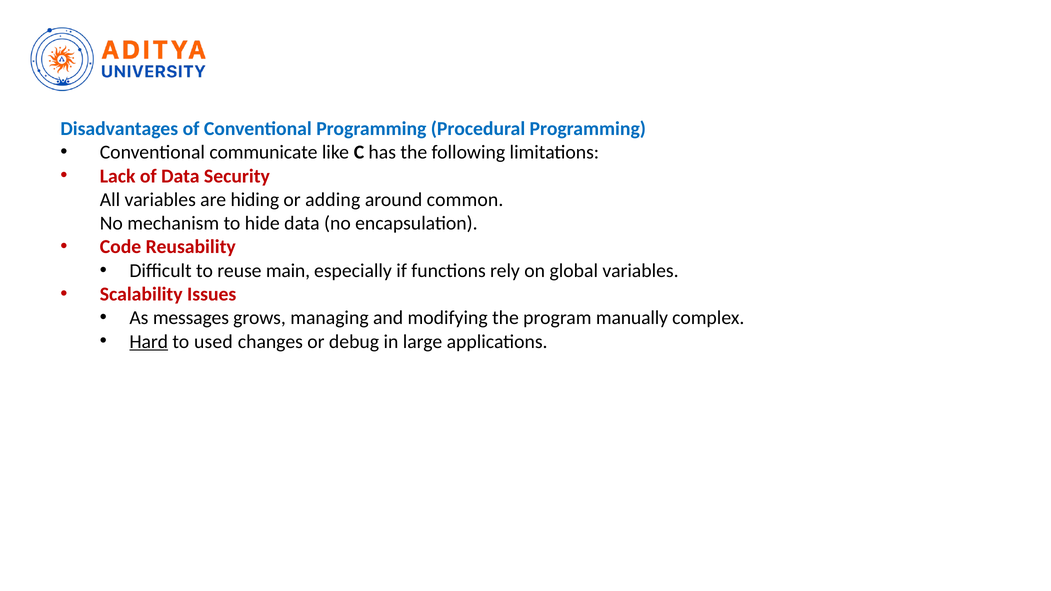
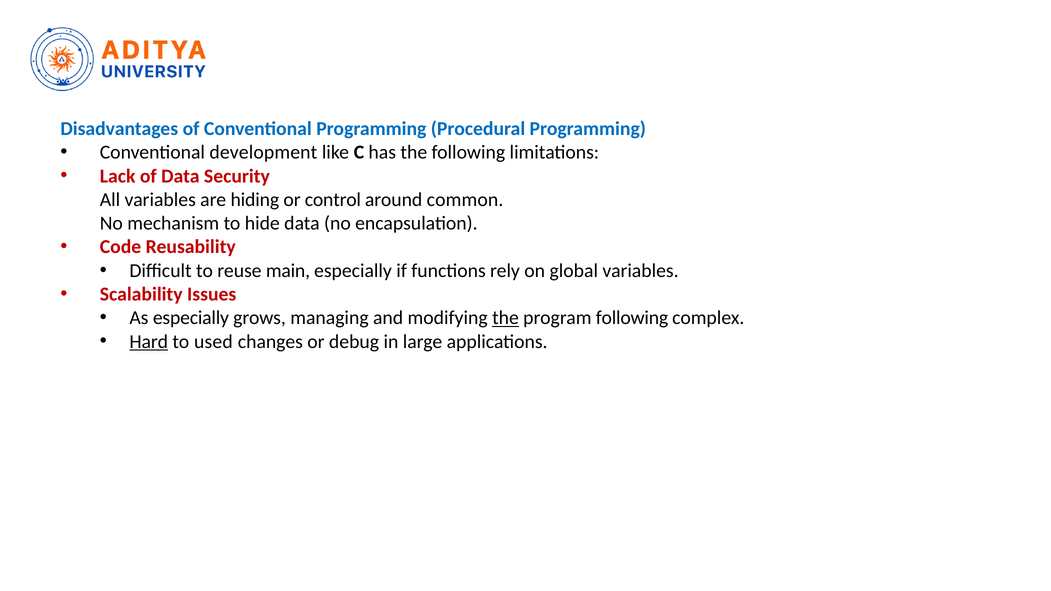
communicate: communicate -> development (263, 152)
adding: adding -> control (333, 200)
As messages: messages -> especially (191, 318)
the underline: none -> present (505, 318)
program manually: manually -> following (632, 318)
